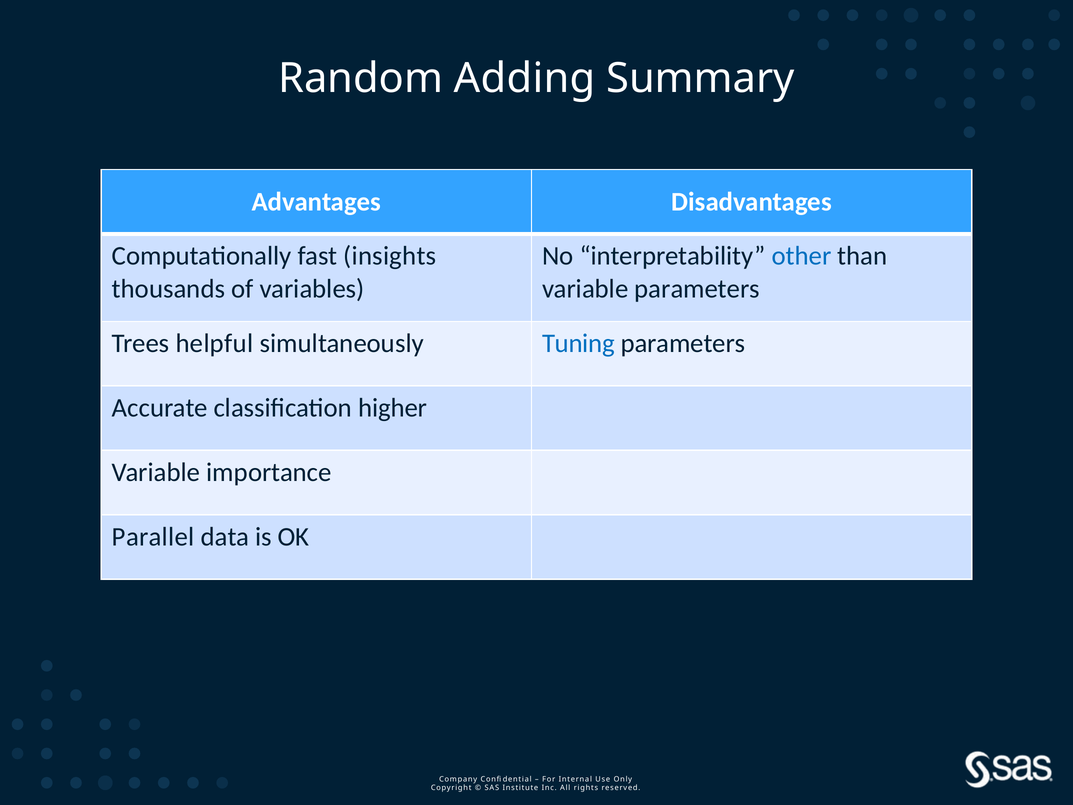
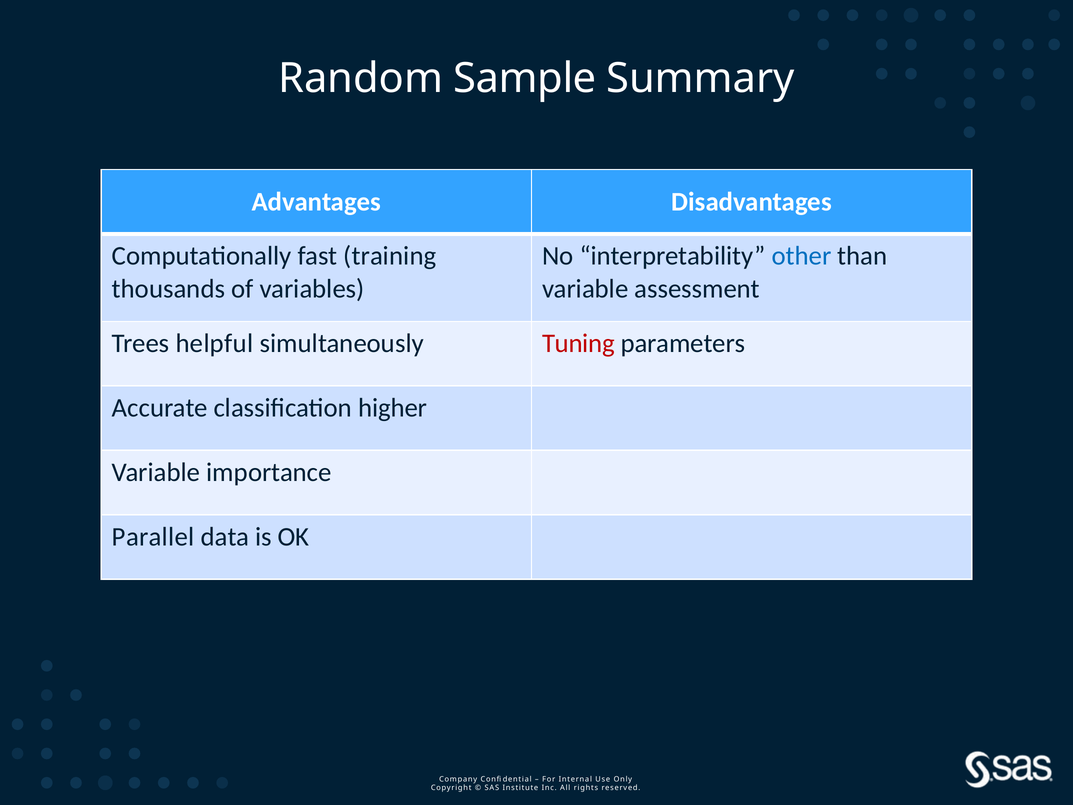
Adding: Adding -> Sample (525, 78)
insights: insights -> training (390, 256)
variable parameters: parameters -> assessment (697, 289)
Tuning colour: blue -> red (578, 343)
